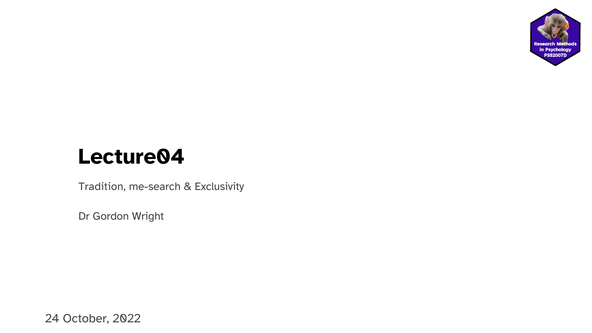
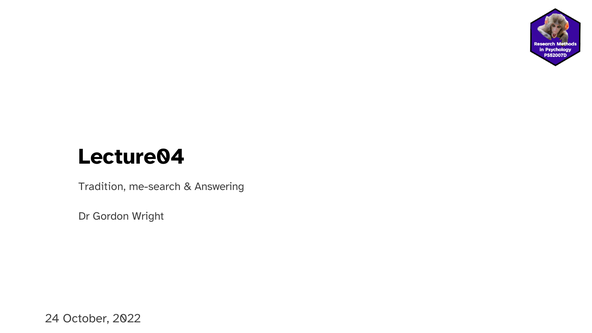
Exclusivity: Exclusivity -> Answering (219, 186)
